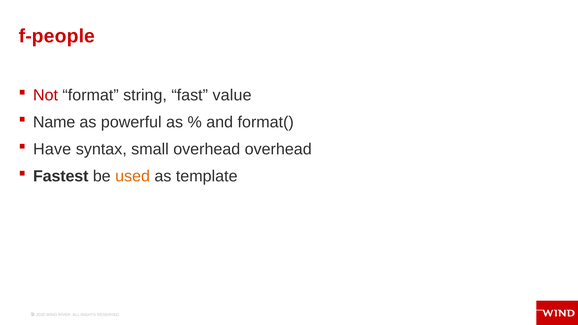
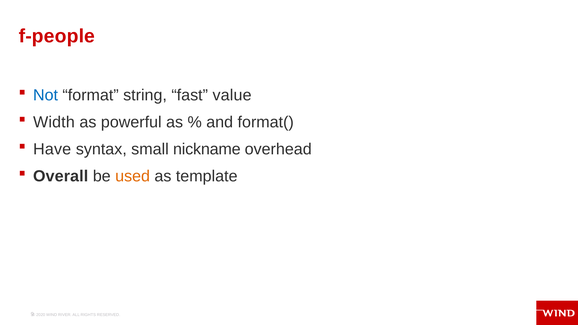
Not colour: red -> blue (46, 95)
Name: Name -> Width (54, 122)
small overhead: overhead -> nickname (207, 149)
Fastest: Fastest -> Overall (61, 176)
